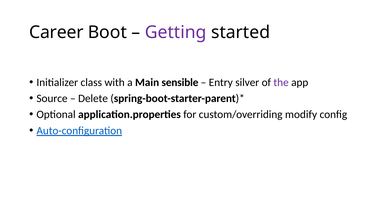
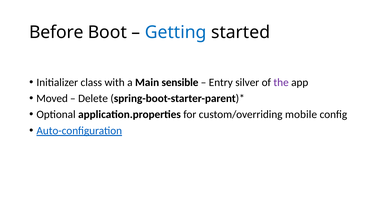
Career: Career -> Before (56, 32)
Getting colour: purple -> blue (176, 32)
Source: Source -> Moved (52, 98)
modify: modify -> mobile (301, 114)
